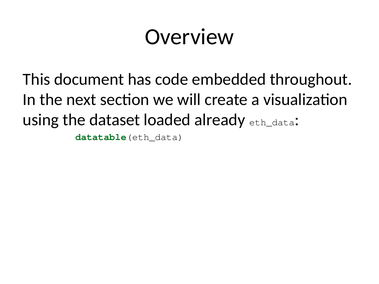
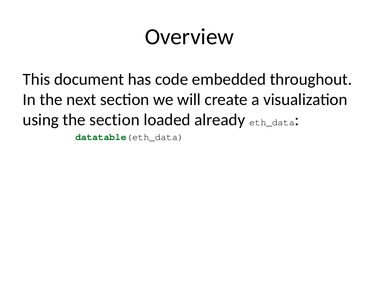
the dataset: dataset -> section (115, 120)
